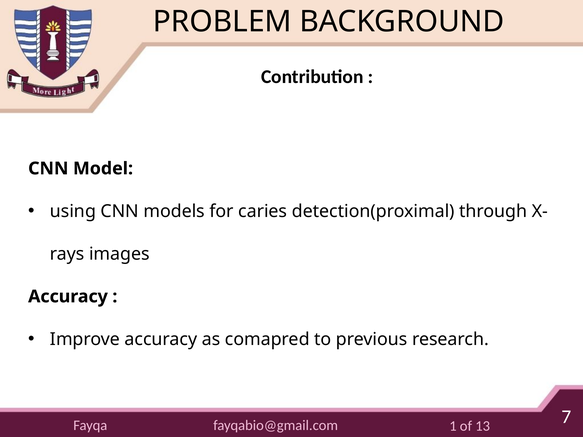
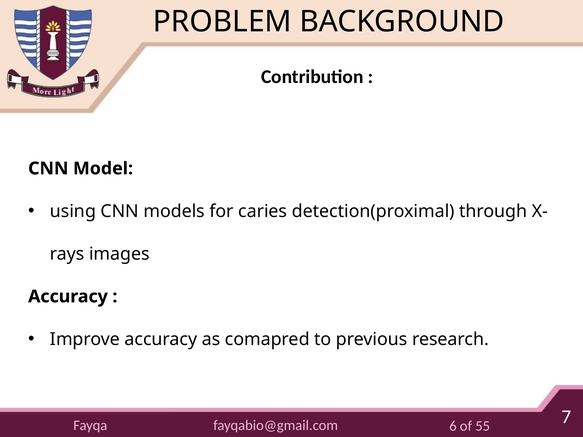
1: 1 -> 6 (453, 426)
13: 13 -> 55 (483, 426)
